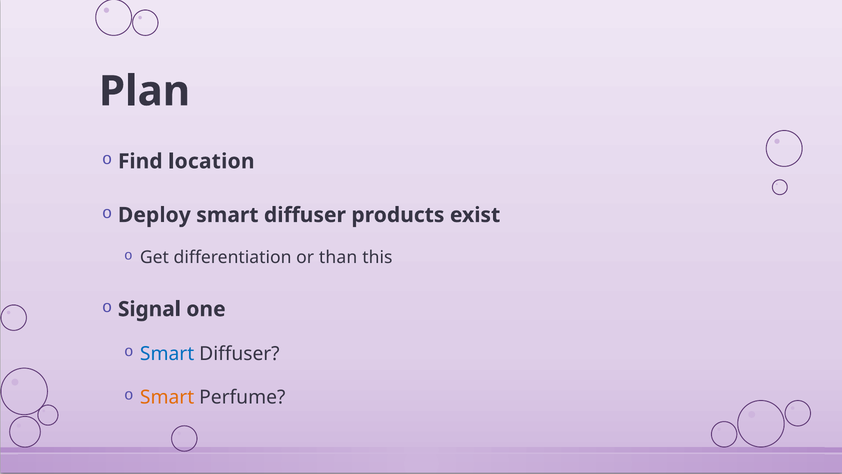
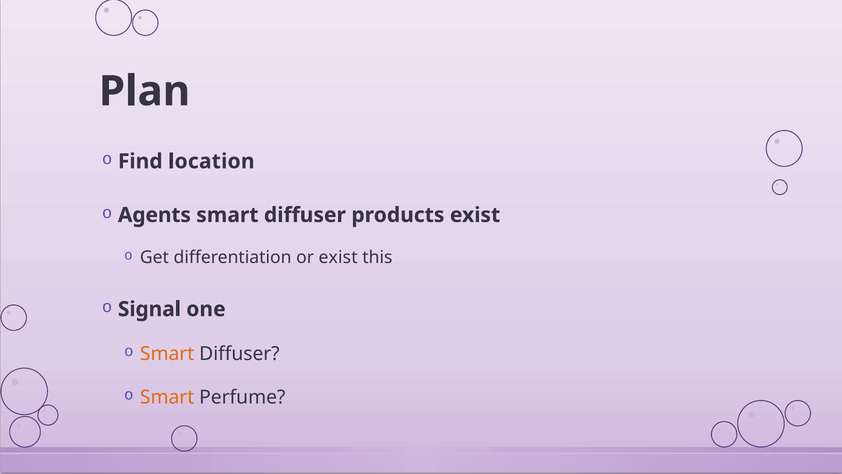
Deploy: Deploy -> Agents (154, 215)
or than: than -> exist (338, 257)
Smart colour: blue -> orange (167, 353)
